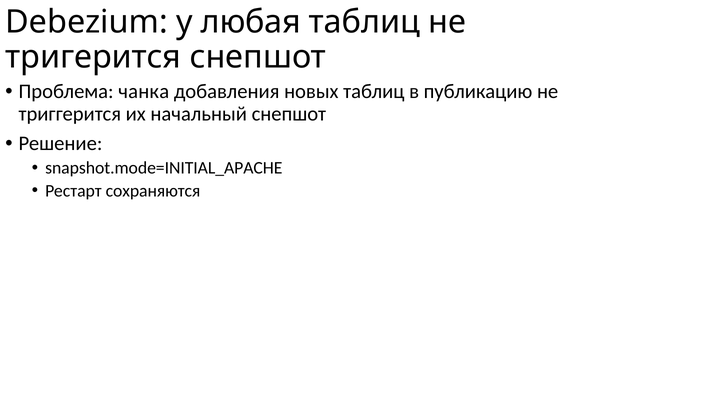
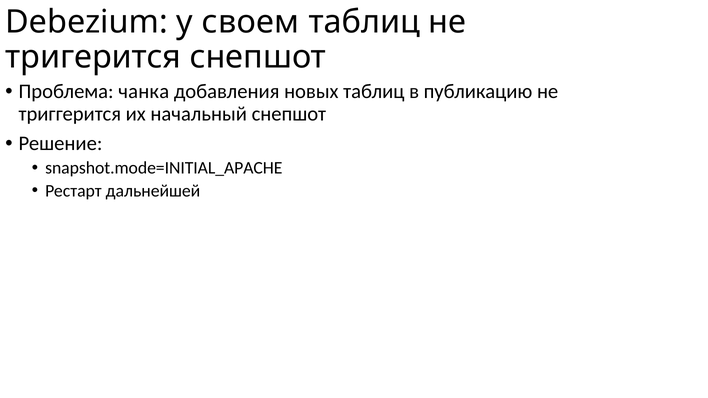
любая: любая -> своем (251, 22)
сохраняются: сохраняются -> дальнейшей (153, 191)
